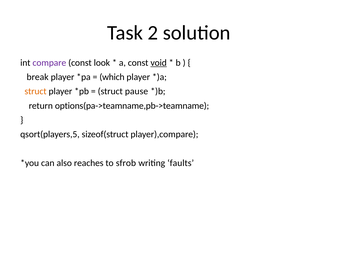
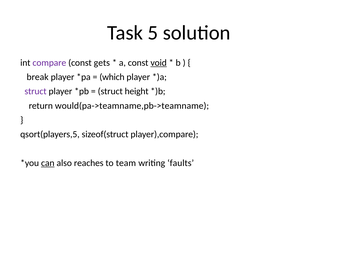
2: 2 -> 5 (153, 33)
look: look -> gets (102, 63)
struct colour: orange -> purple (36, 91)
pause: pause -> height (137, 91)
options(pa->teamname,pb->teamname: options(pa->teamname,pb->teamname -> would(pa->teamname,pb->teamname (132, 105)
can underline: none -> present (48, 163)
sfrob: sfrob -> team (126, 163)
